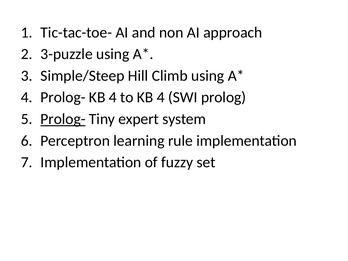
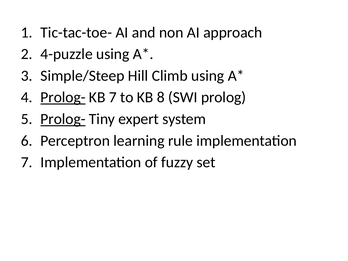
3-puzzle: 3-puzzle -> 4-puzzle (67, 54)
Prolog- underline: none -> present (63, 97)
4: 4 -> 7 (113, 97)
to KB 4: 4 -> 8 (161, 97)
